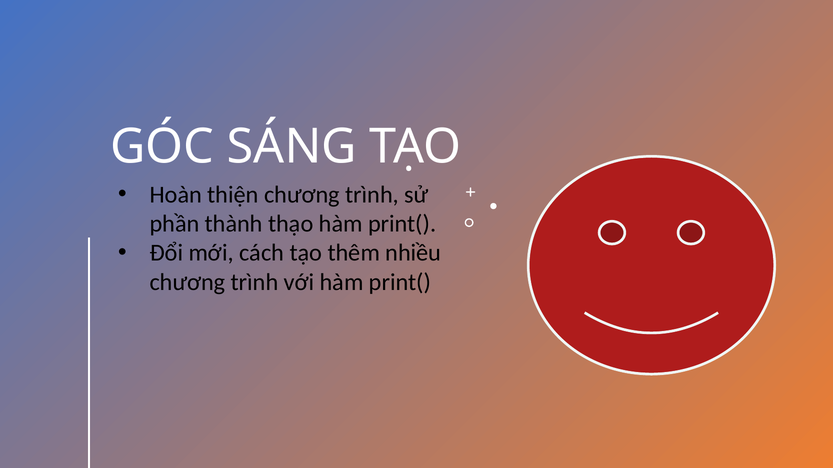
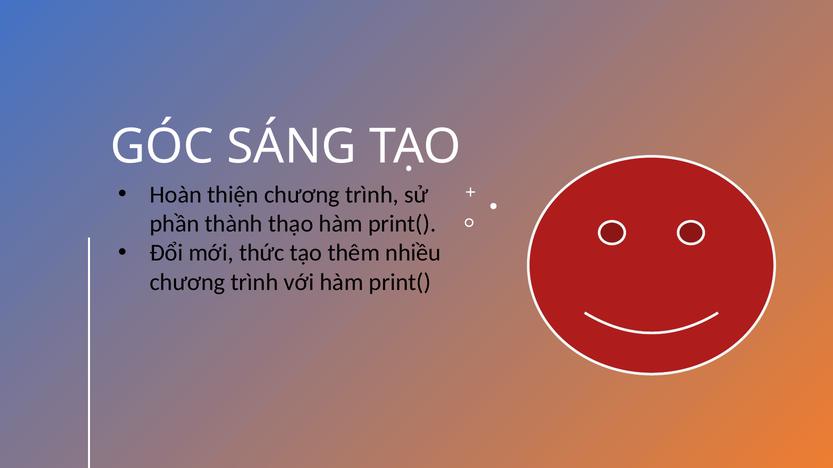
cách: cách -> thức (262, 253)
